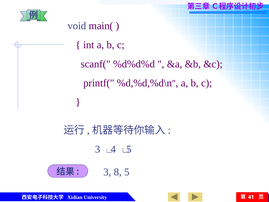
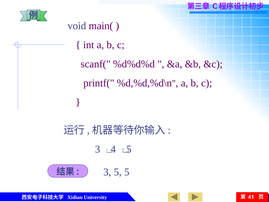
3 8: 8 -> 5 (118, 172)
